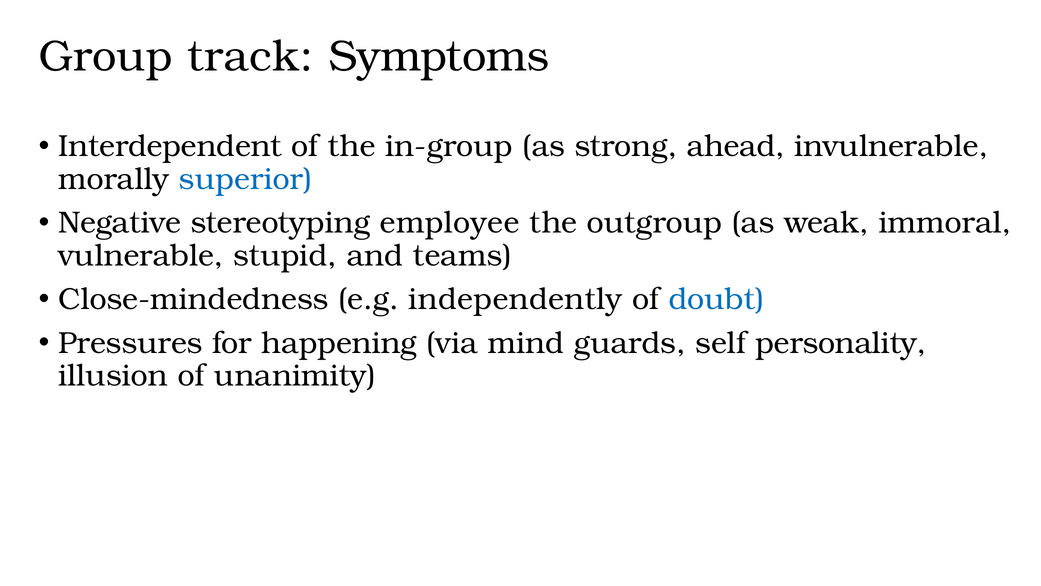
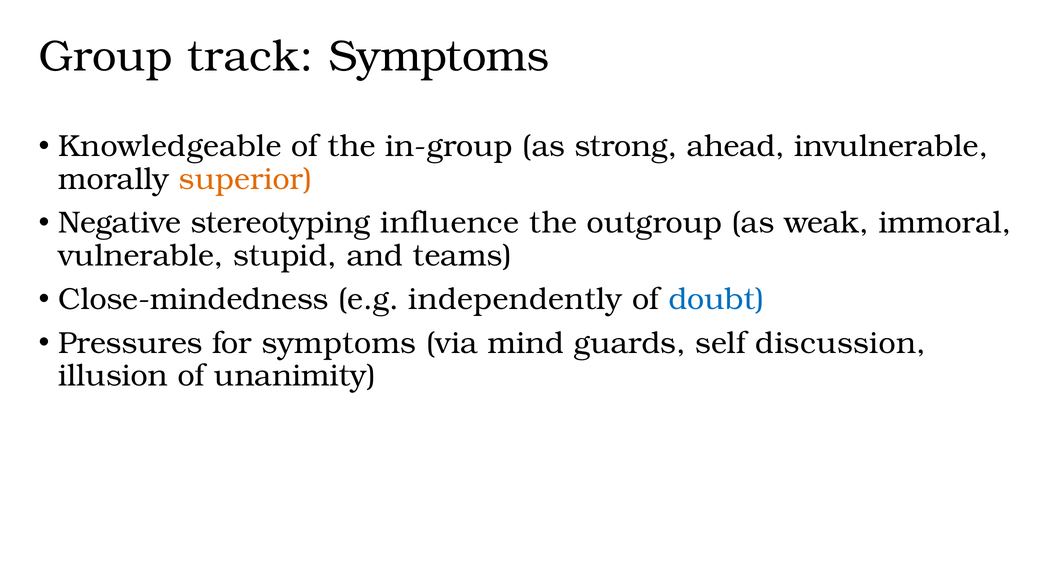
Interdependent: Interdependent -> Knowledgeable (170, 146)
superior colour: blue -> orange (246, 179)
employee: employee -> influence (450, 223)
for happening: happening -> symptoms (339, 343)
personality: personality -> discussion (841, 343)
